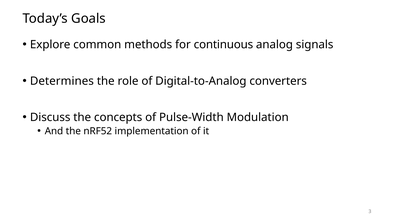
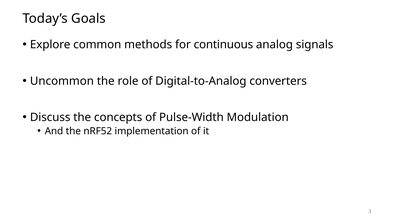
Determines: Determines -> Uncommon (62, 81)
